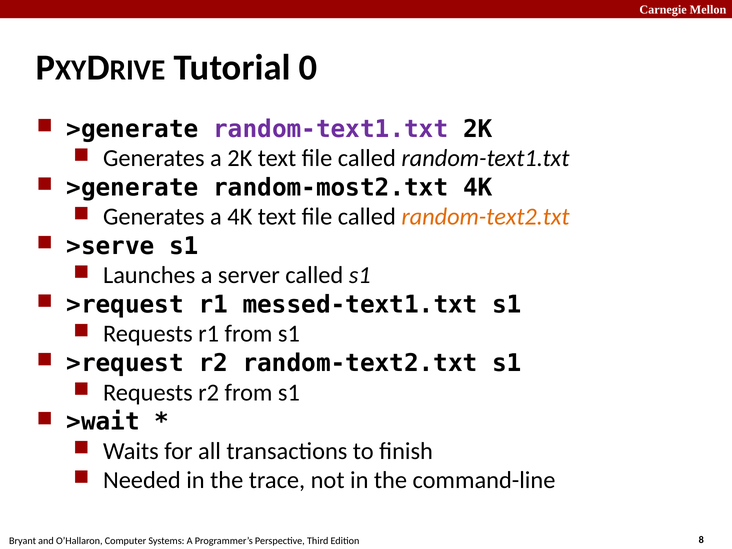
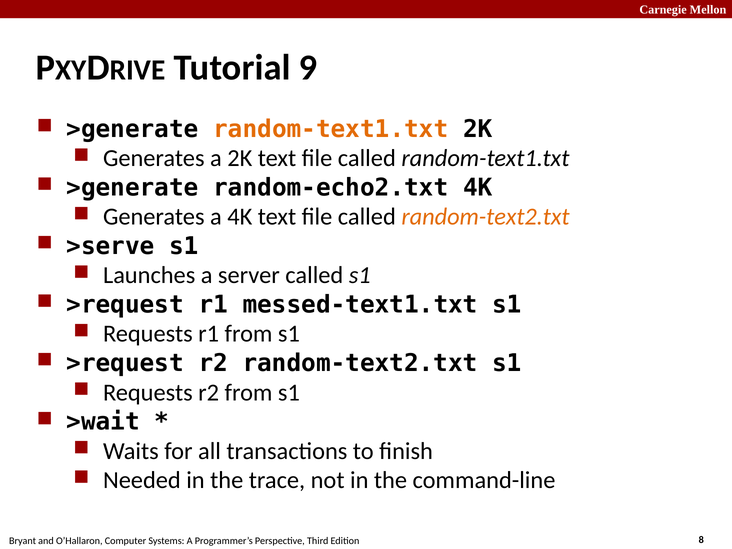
0: 0 -> 9 (308, 68)
random-text1.txt colour: purple -> orange (331, 129)
random-most2.txt: random-most2.txt -> random-echo2.txt (331, 188)
